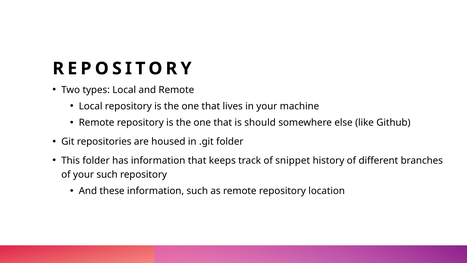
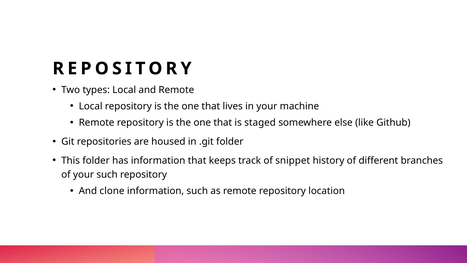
should: should -> staged (260, 123)
these: these -> clone (112, 191)
